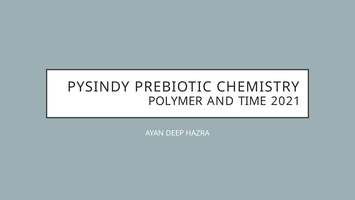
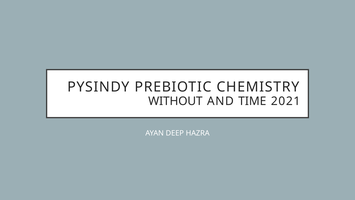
POLYMER: POLYMER -> WITHOUT (175, 101)
